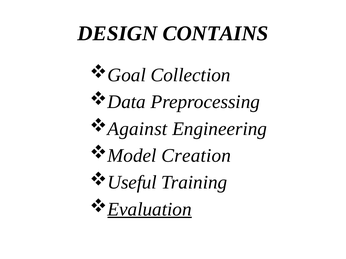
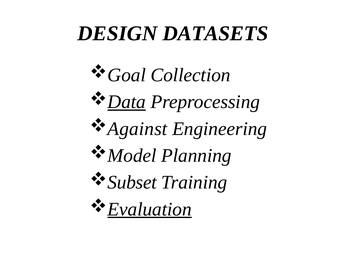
CONTAINS: CONTAINS -> DATASETS (215, 33)
Data underline: none -> present (127, 102)
Creation: Creation -> Planning (196, 156)
Useful: Useful -> Subset (132, 183)
